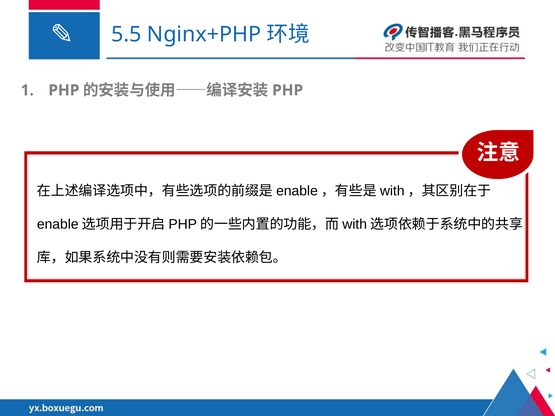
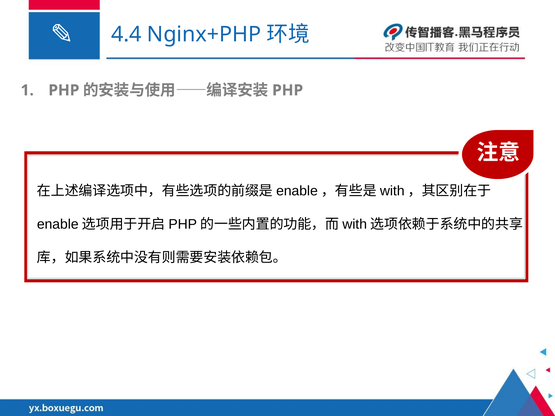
5.5: 5.5 -> 4.4 (126, 34)
